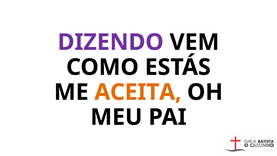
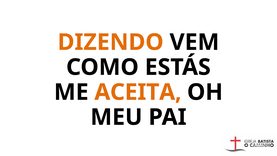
DIZENDO colour: purple -> orange (111, 42)
